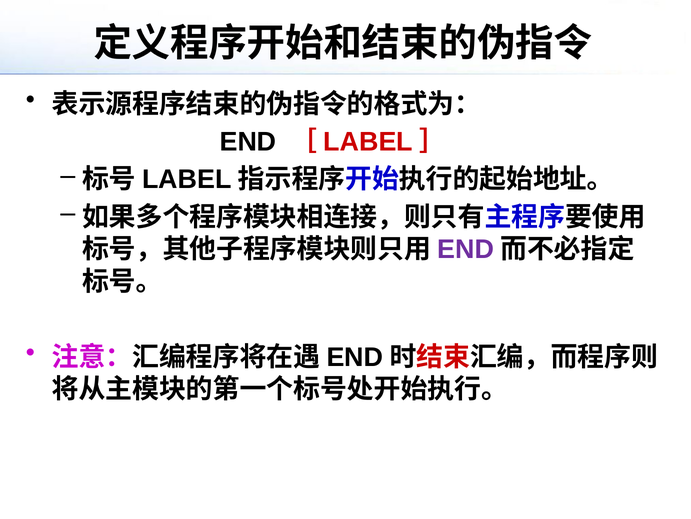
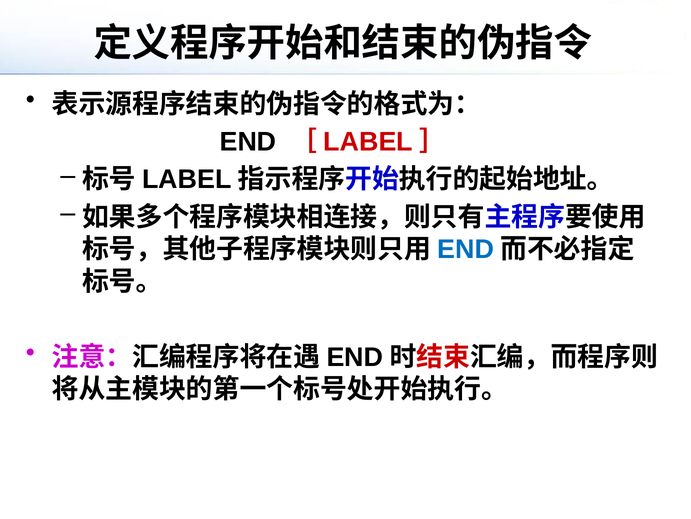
END colour: purple -> blue (466, 249)
